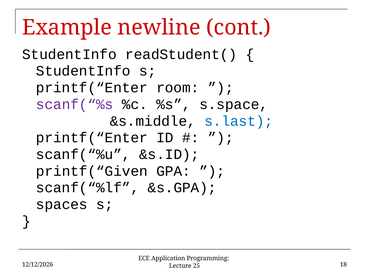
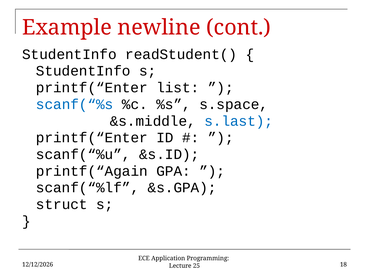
room: room -> list (178, 88)
scanf(“%s colour: purple -> blue (75, 104)
printf(“Given: printf(“Given -> printf(“Again (92, 171)
spaces: spaces -> struct (62, 204)
